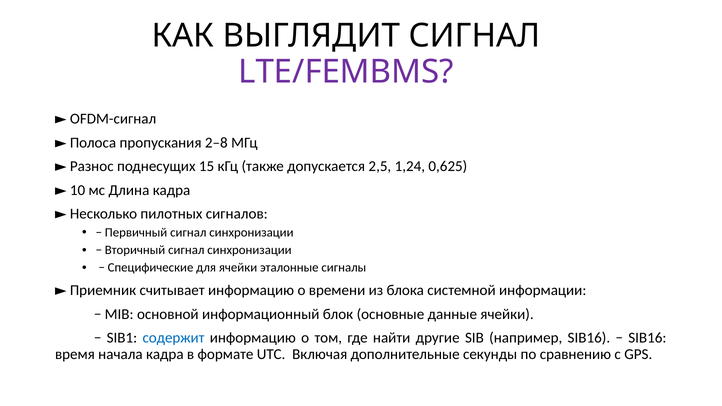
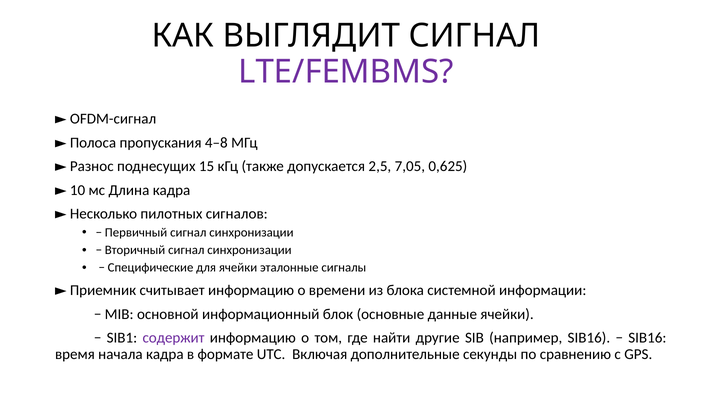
2–8: 2–8 -> 4–8 (216, 143)
1,24: 1,24 -> 7,05 (410, 166)
содержит colour: blue -> purple (174, 338)
